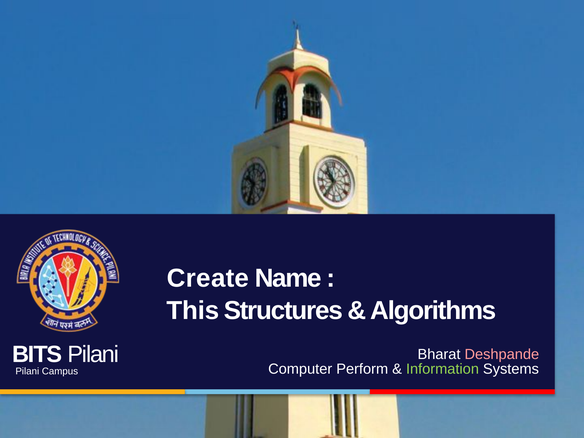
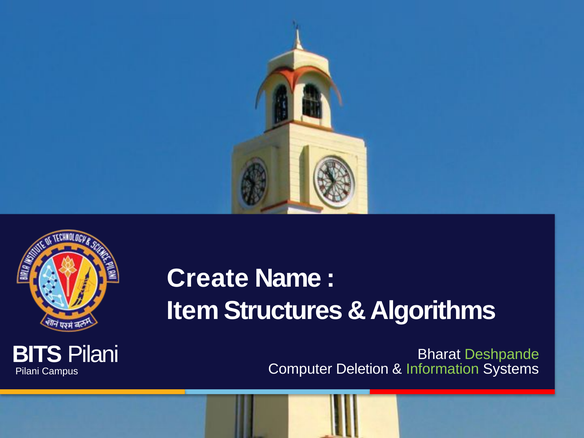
This: This -> Item (193, 311)
Deshpande colour: pink -> light green (502, 354)
Perform: Perform -> Deletion (362, 369)
